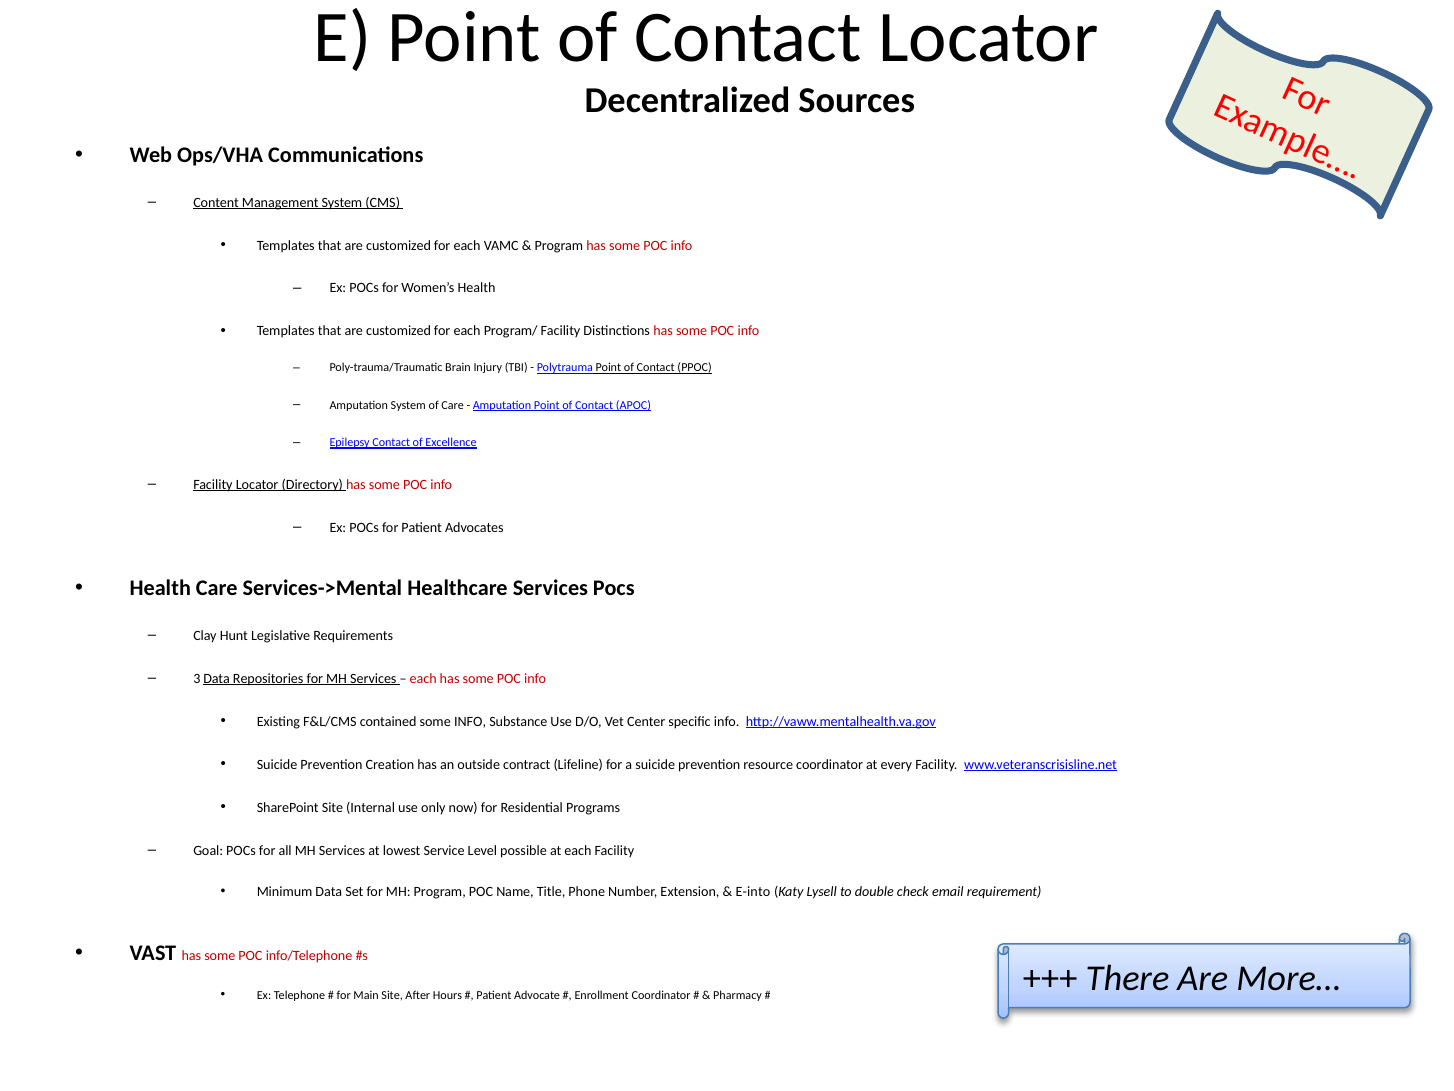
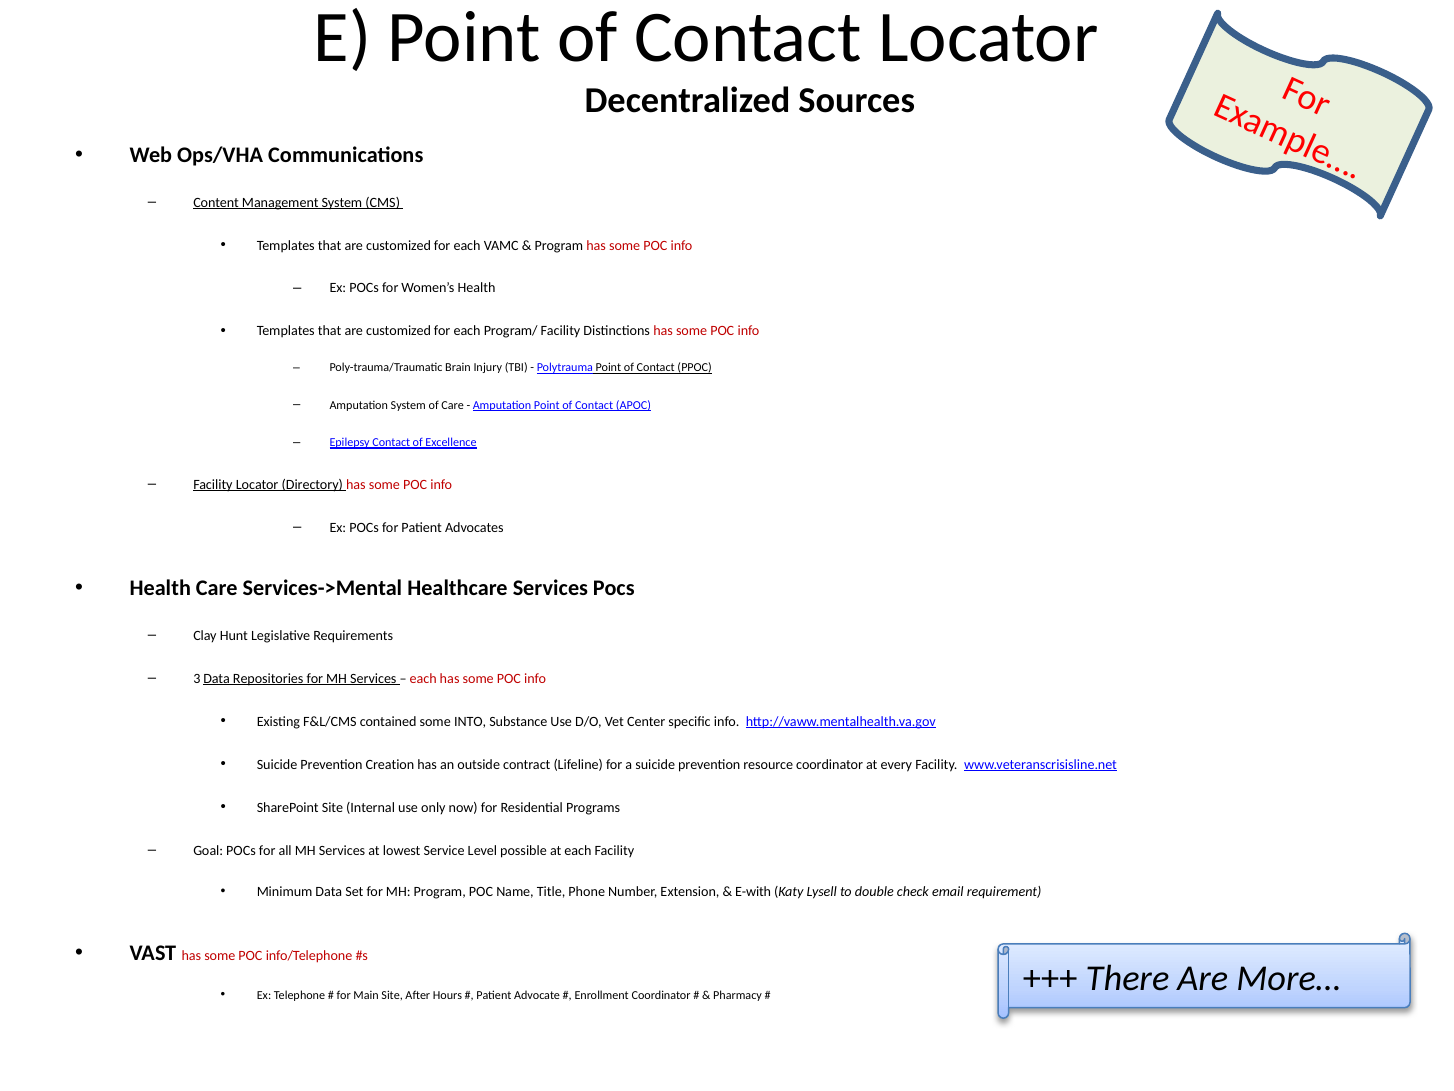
some INFO: INFO -> INTO (470, 721)
E-into: E-into -> E-with (753, 891)
